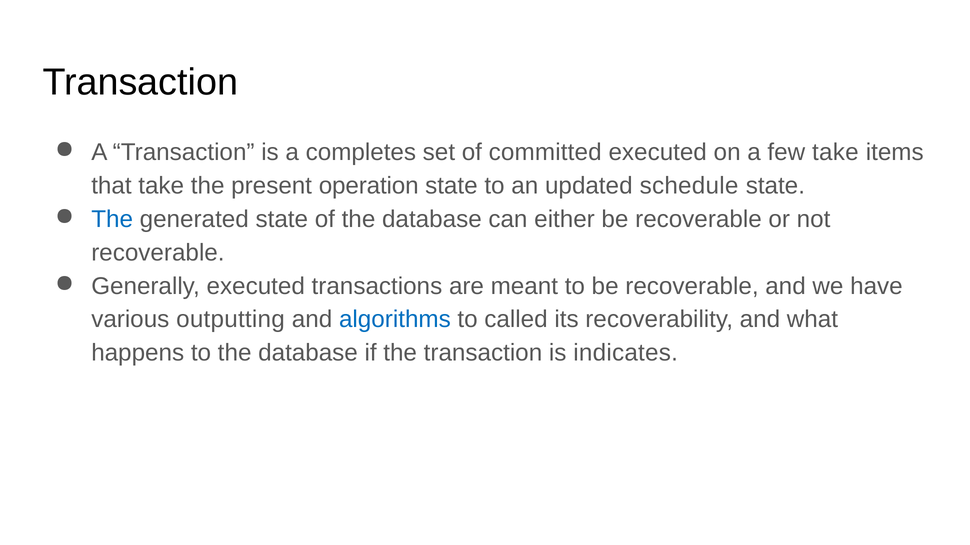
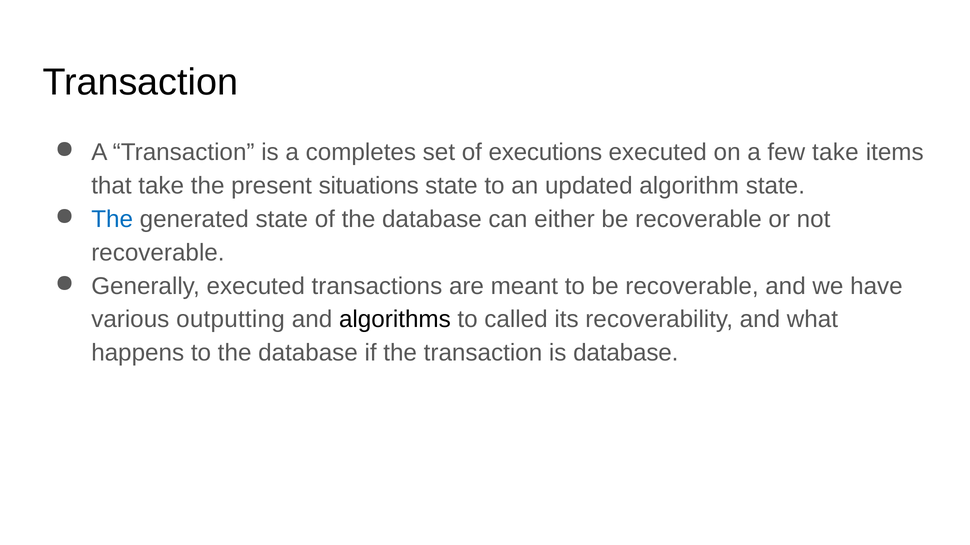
committed: committed -> executions (545, 153)
operation: operation -> situations (369, 186)
schedule: schedule -> algorithm (689, 186)
algorithms colour: blue -> black (395, 320)
is indicates: indicates -> database (626, 353)
